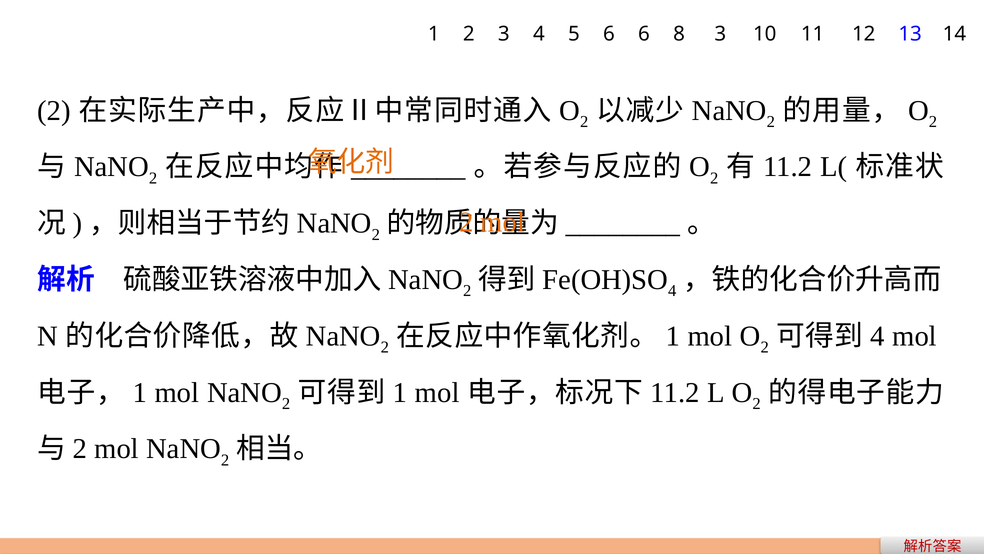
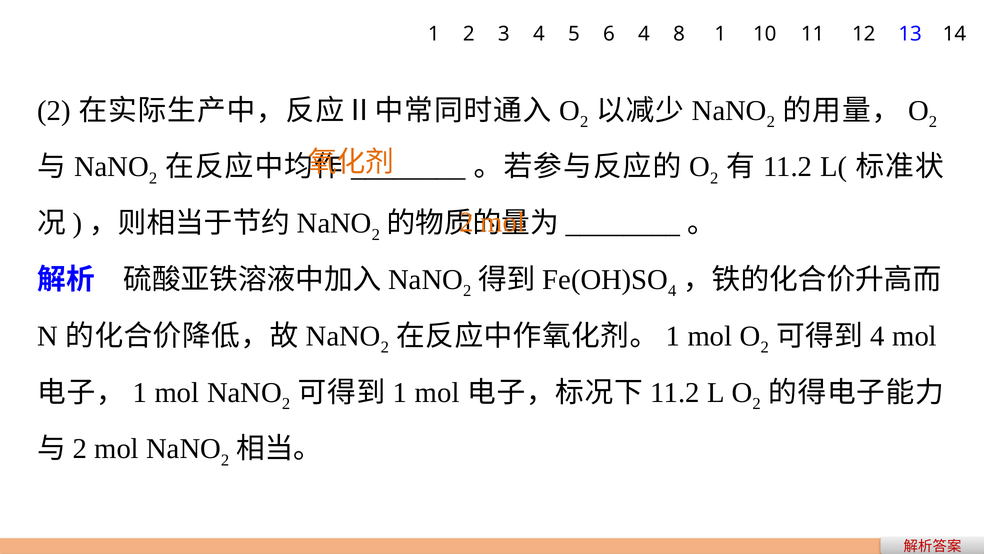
6 6: 6 -> 4 (644, 34)
8 3: 3 -> 1 (720, 34)
